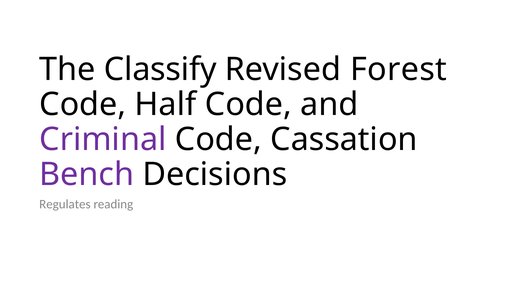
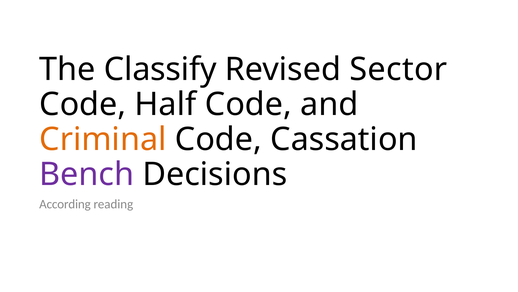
Forest: Forest -> Sector (398, 69)
Criminal colour: purple -> orange (103, 139)
Regulates: Regulates -> According (65, 204)
